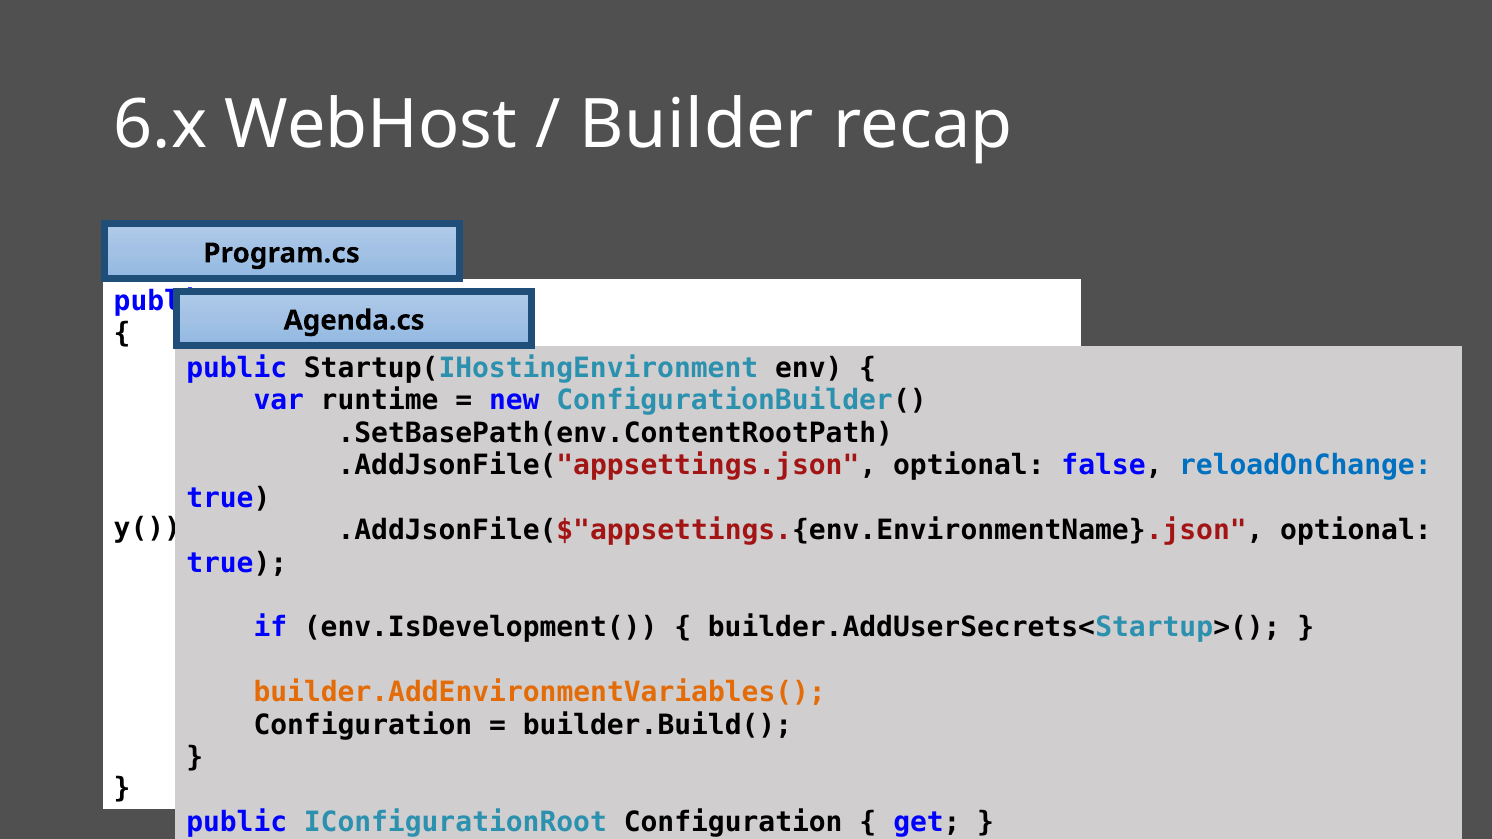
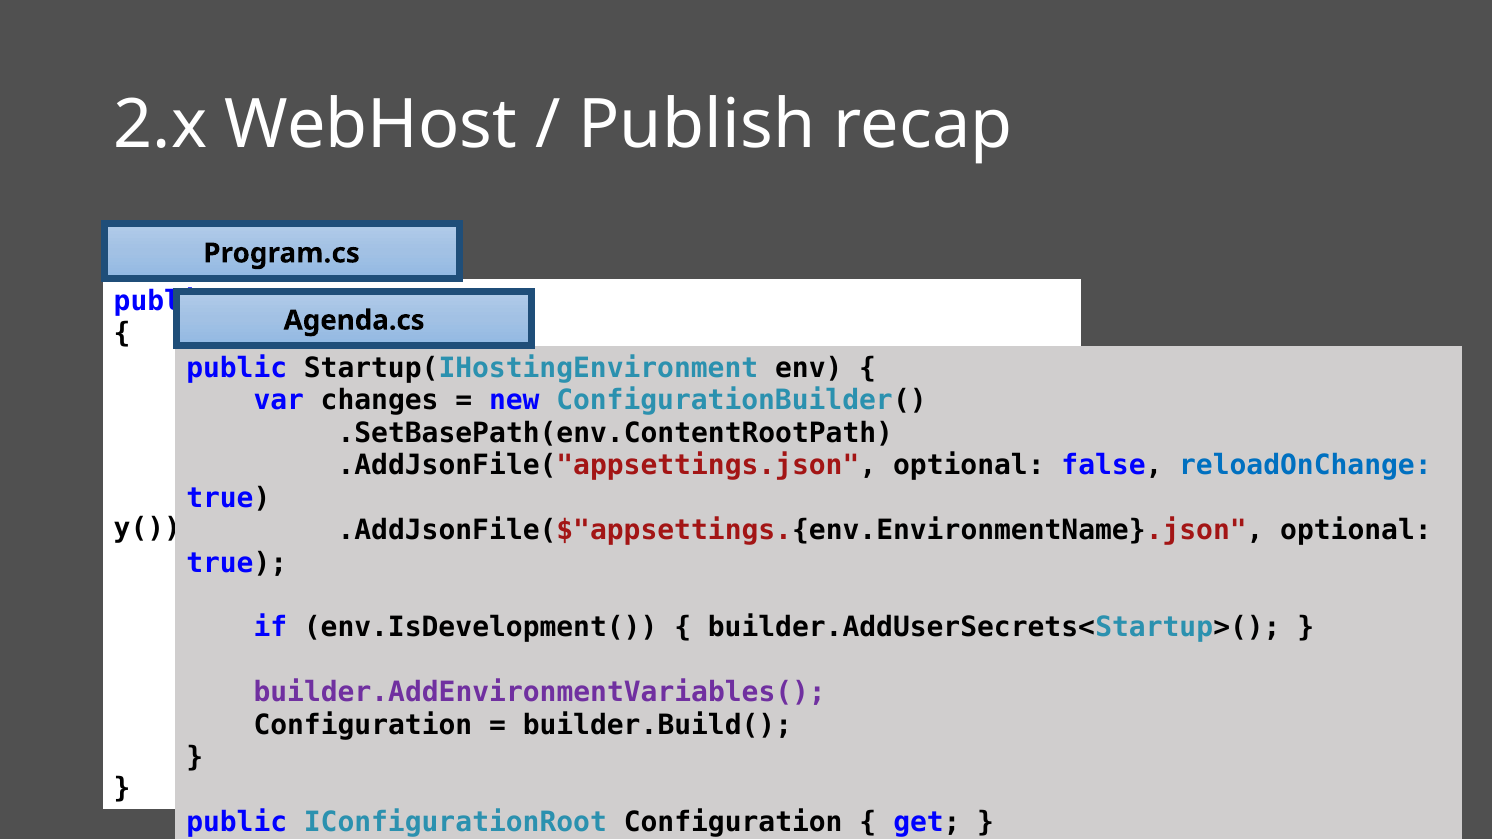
6.x: 6.x -> 2.x (161, 125)
Builder: Builder -> Publish (697, 125)
runtime: runtime -> changes (380, 401)
builder.AddEnvironmentVariables( colour: orange -> purple (540, 693)
